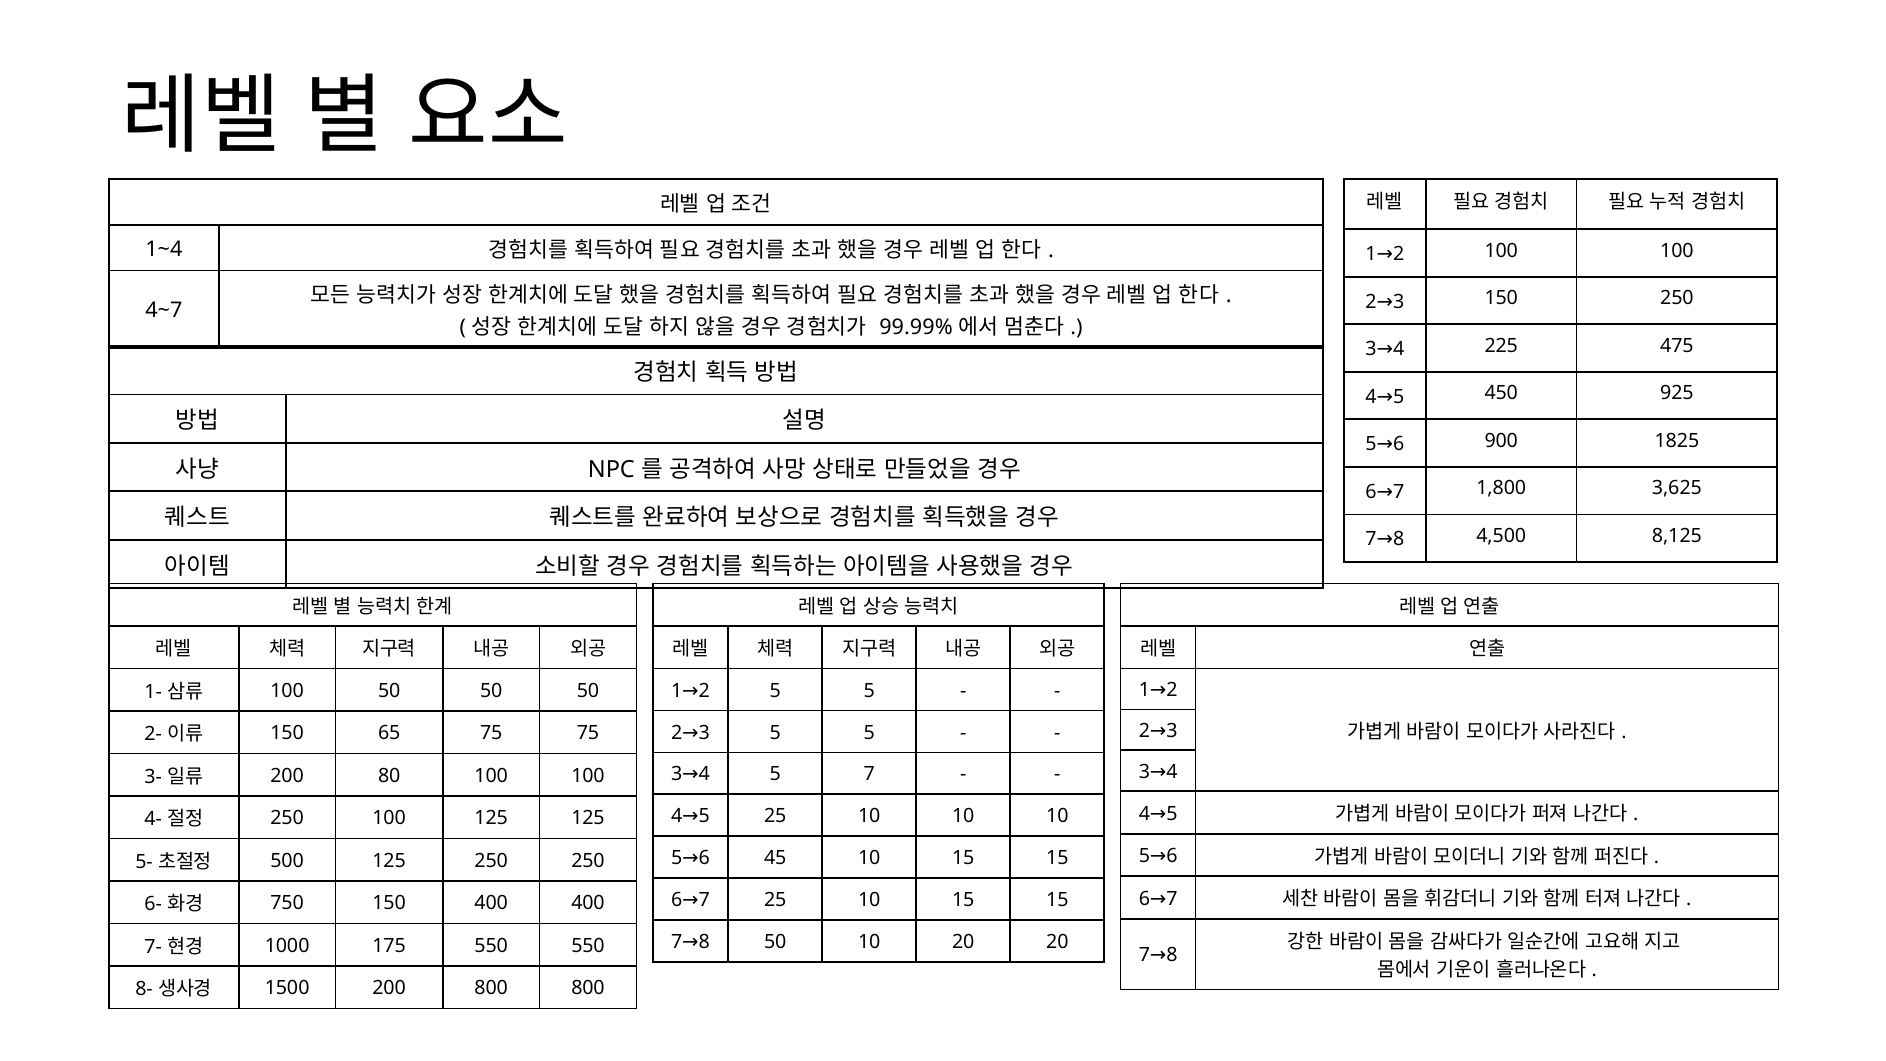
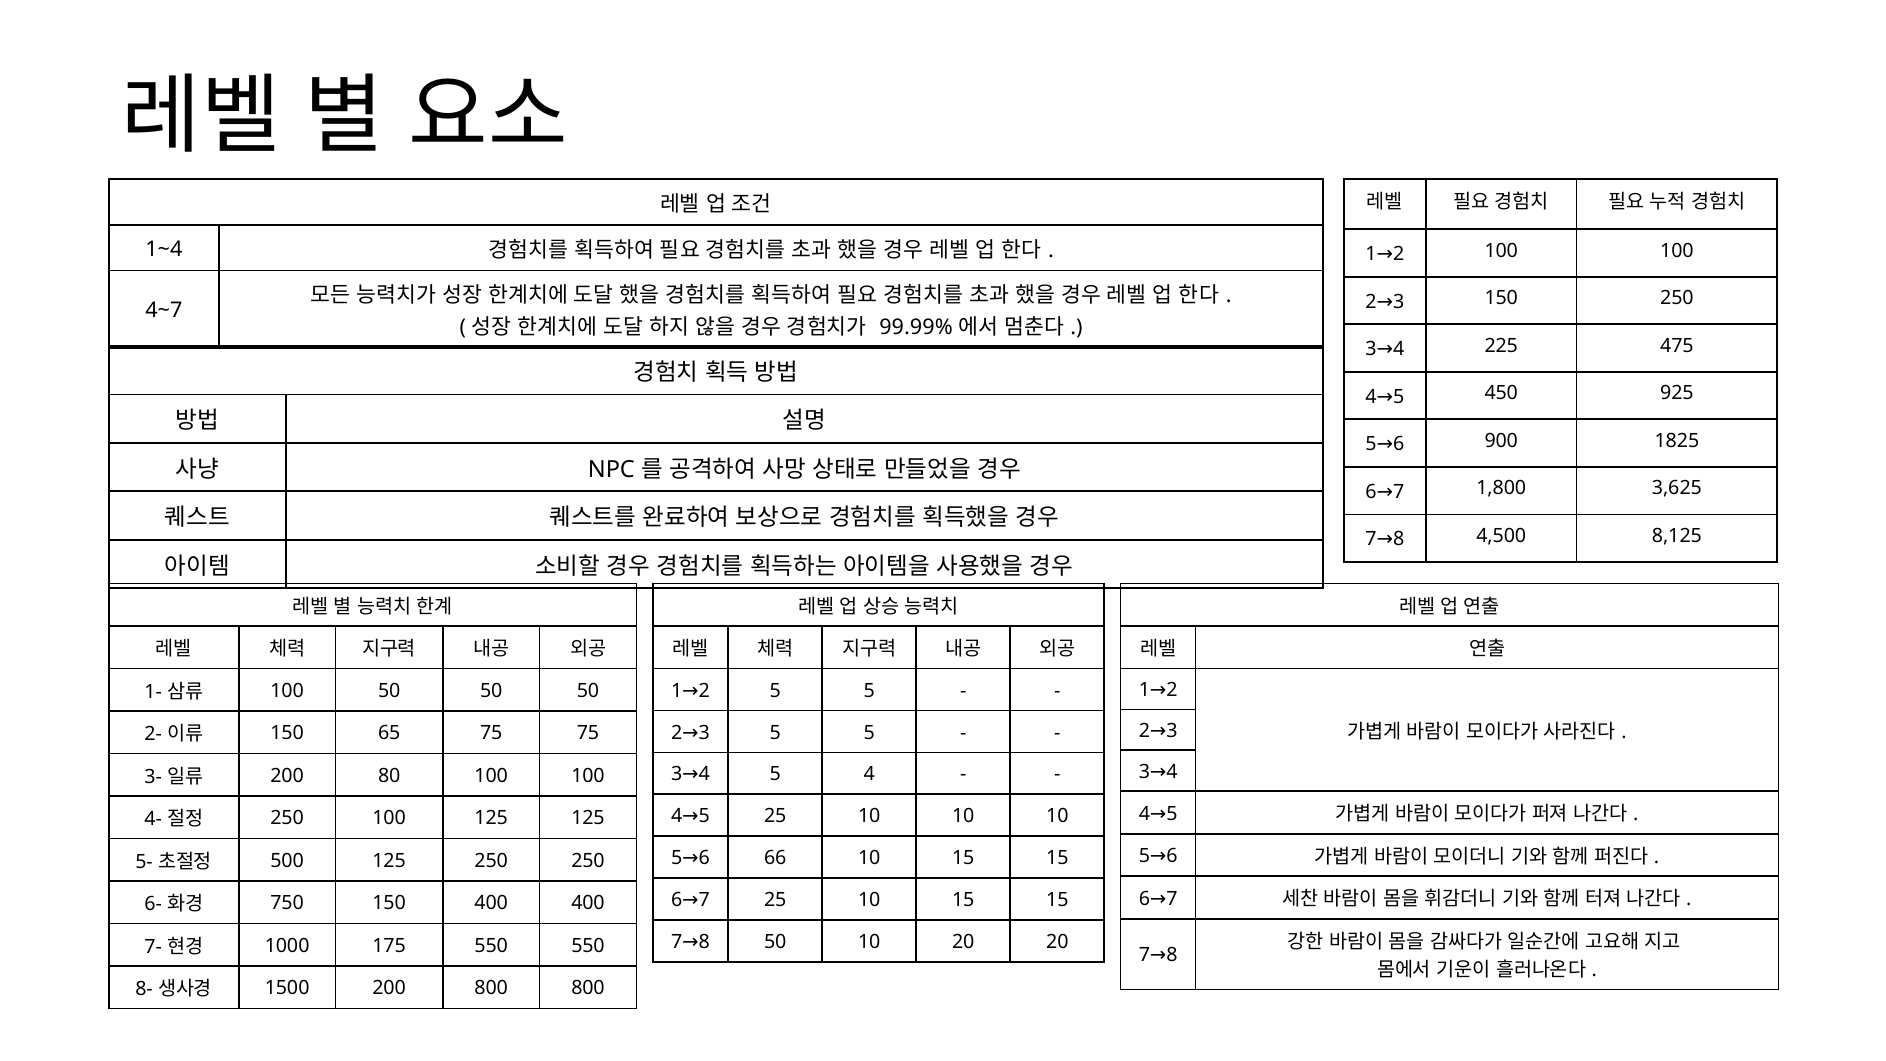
5 7: 7 -> 4 (869, 774)
45: 45 -> 66 (775, 858)
